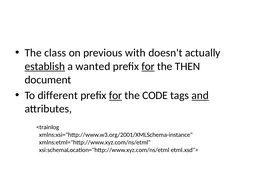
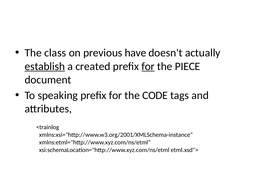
with: with -> have (135, 53)
wanted: wanted -> created (93, 67)
THEN: THEN -> PIECE (188, 67)
different: different -> speaking (58, 96)
for underline: present -> none (116, 96)
and underline: present -> none (200, 96)
